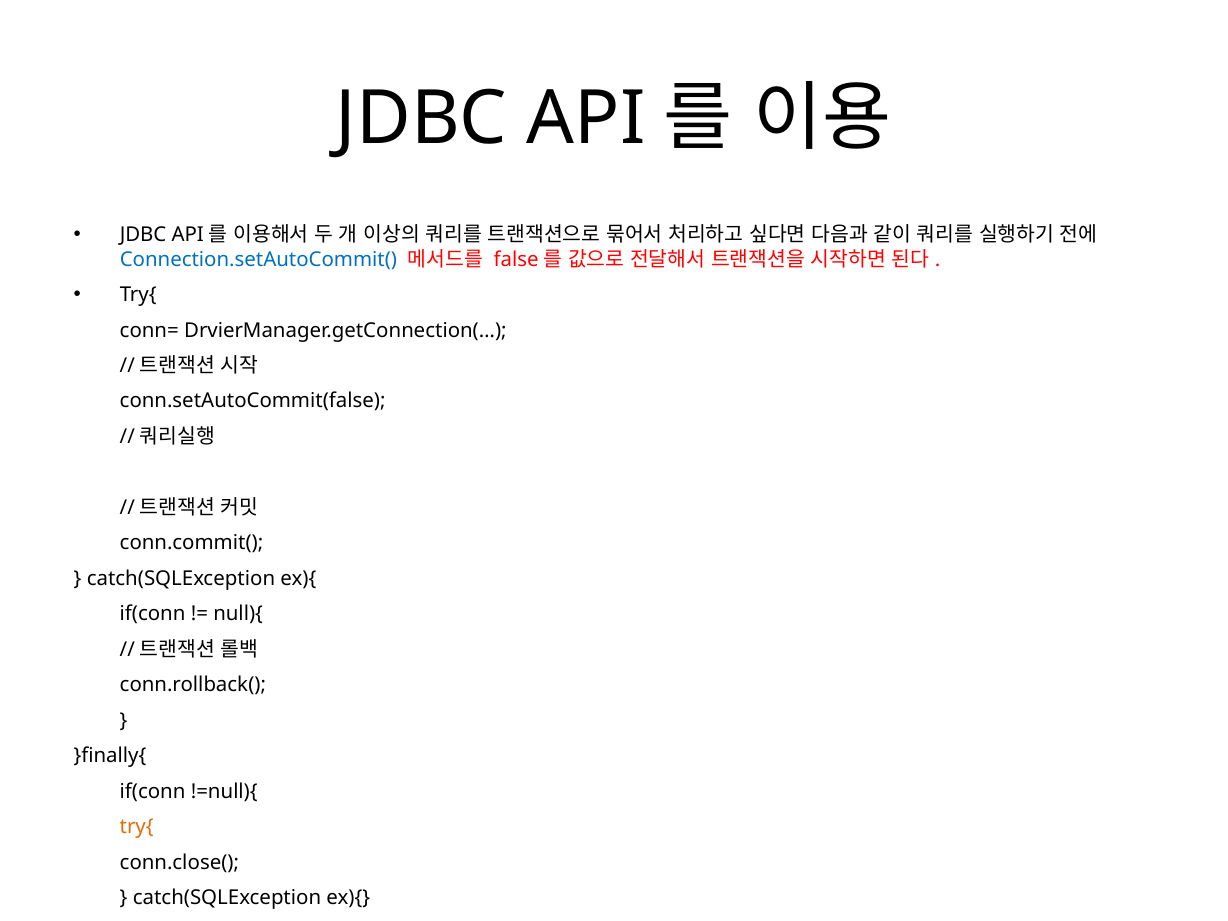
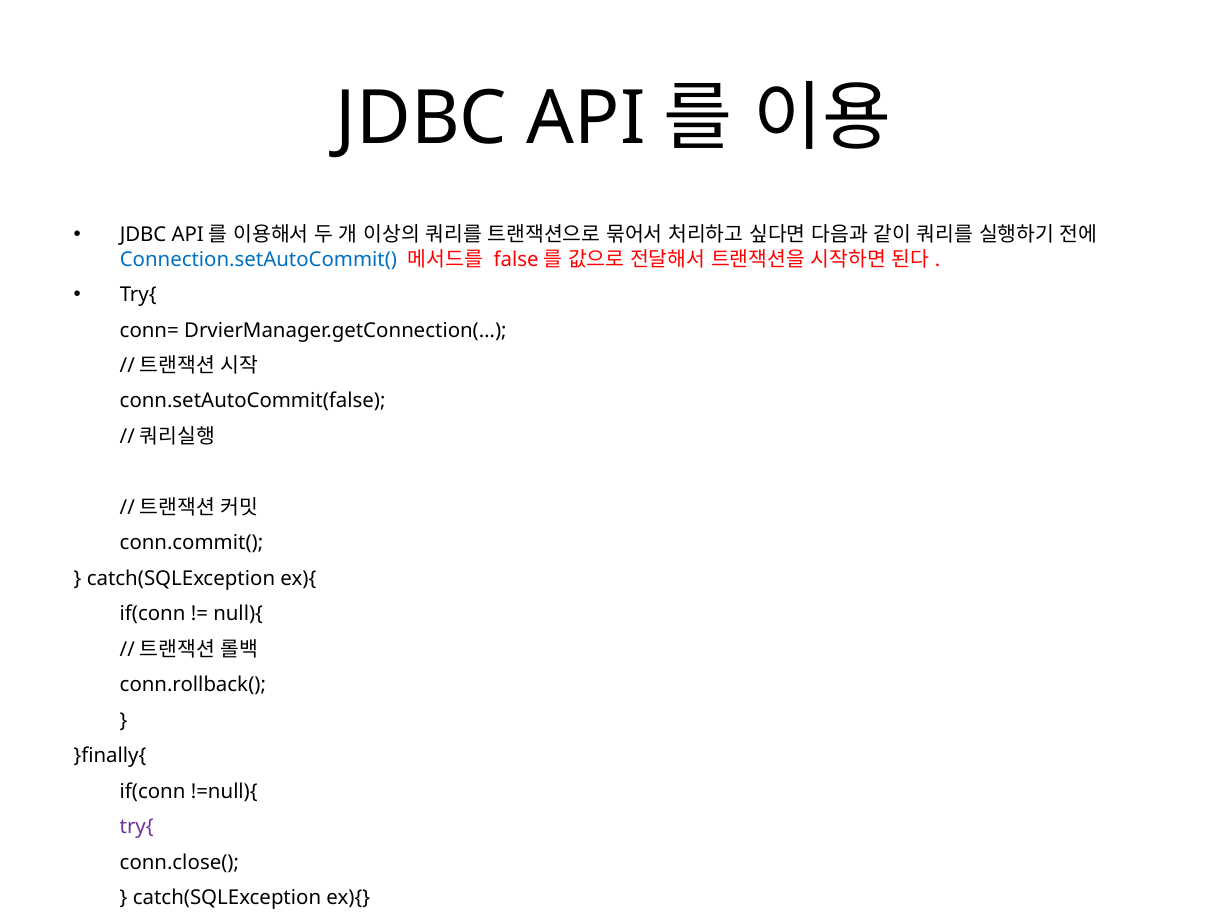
try{ colour: orange -> purple (137, 827)
